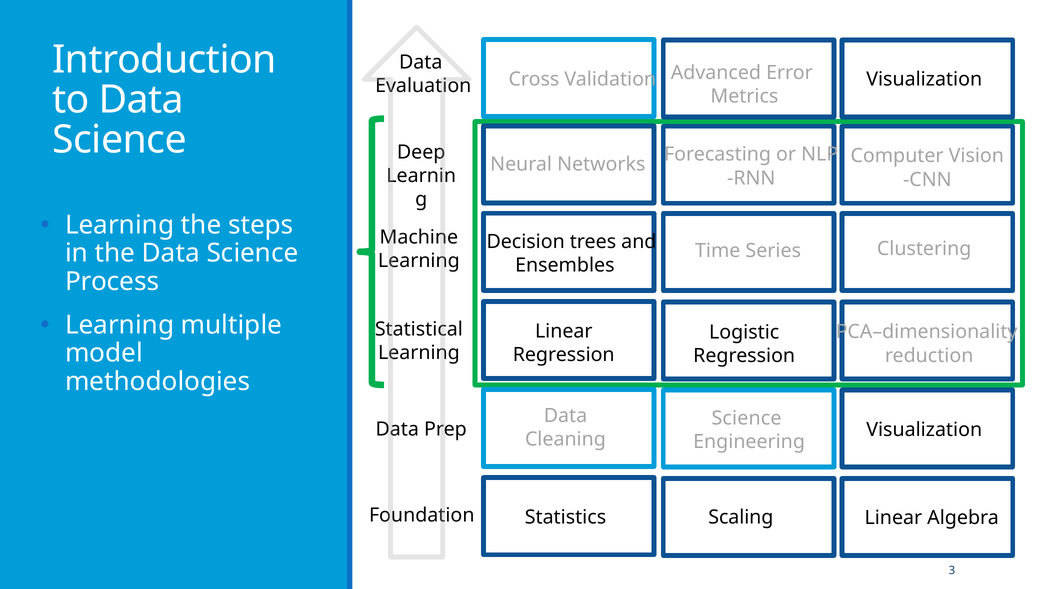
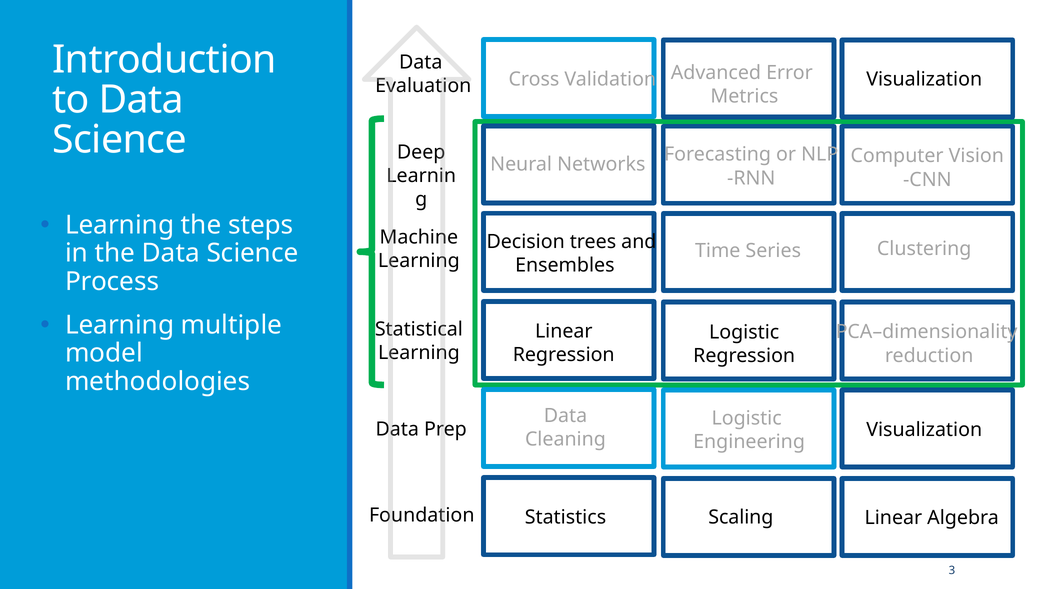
Science: Science -> Logistic (747, 418)
